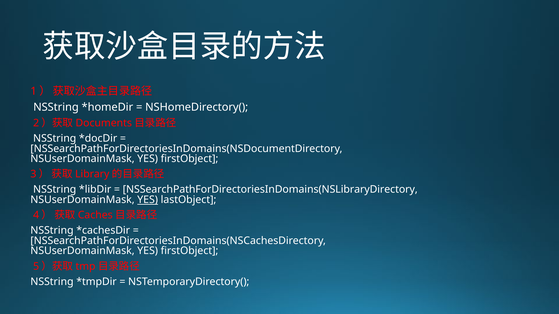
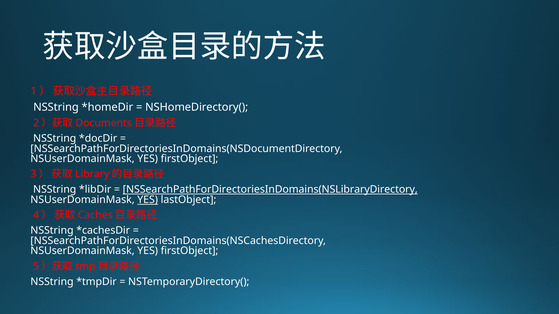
NSSearchPathForDirectoriesInDomains(NSLibraryDirectory underline: none -> present (270, 190)
